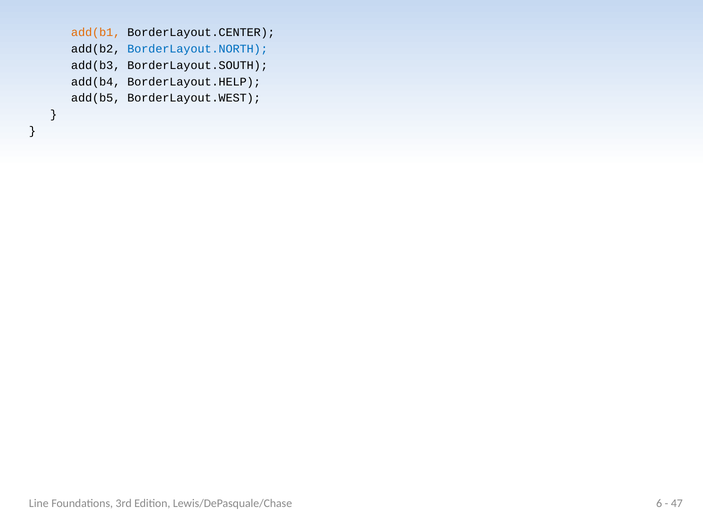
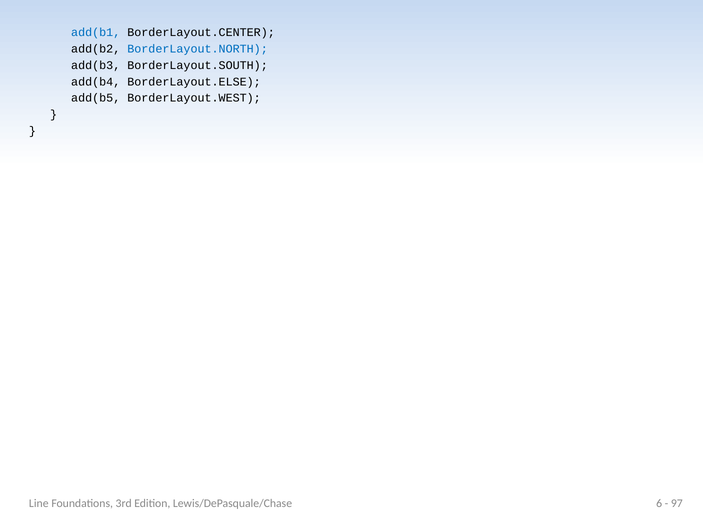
add(b1 colour: orange -> blue (96, 32)
BorderLayout.HELP: BorderLayout.HELP -> BorderLayout.ELSE (194, 82)
47: 47 -> 97 (677, 503)
